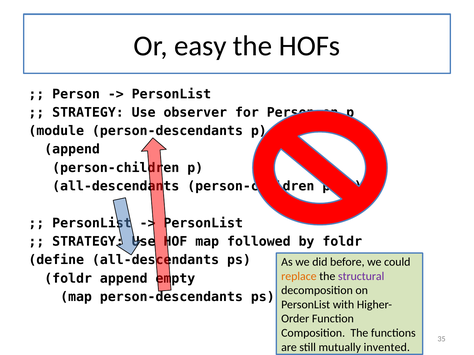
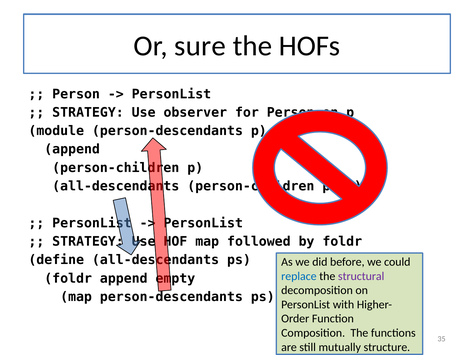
easy: easy -> sure (200, 46)
replace colour: orange -> blue (299, 277)
invented: invented -> structure (387, 348)
